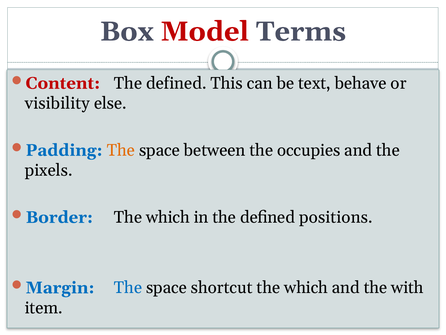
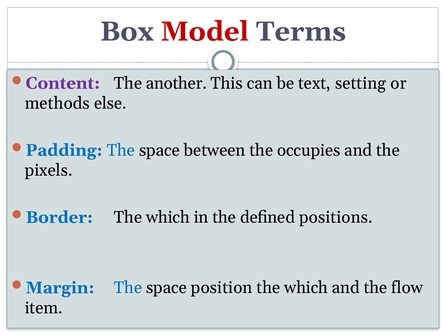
Content colour: red -> purple (63, 83)
defined: defined -> another (176, 83)
behave: behave -> setting (361, 83)
visibility: visibility -> methods (57, 103)
The colour: orange -> blue (121, 150)
shortcut: shortcut -> position (222, 287)
with: with -> flow (407, 287)
